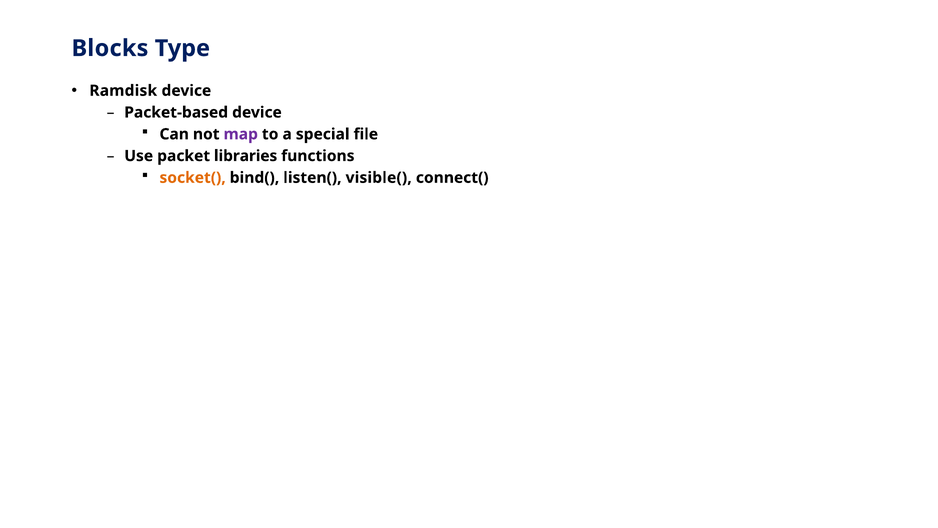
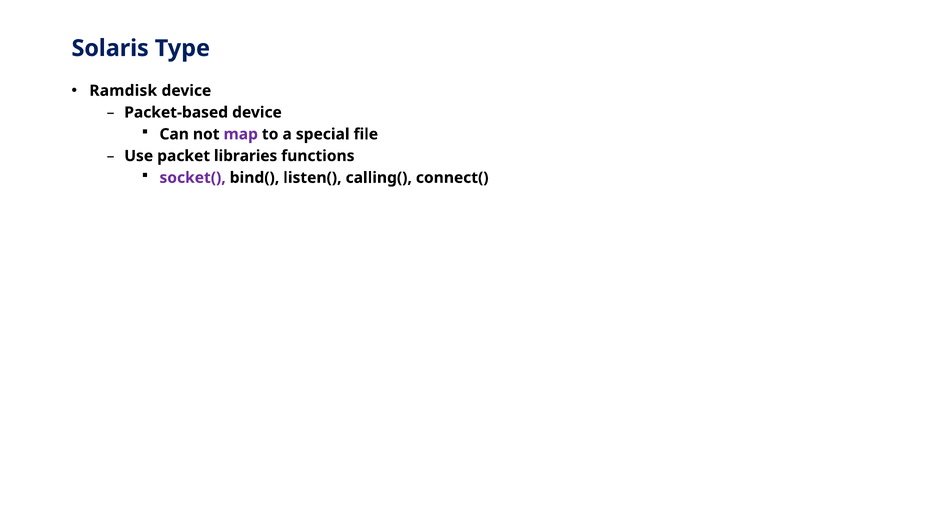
Blocks: Blocks -> Solaris (110, 48)
socket( colour: orange -> purple (193, 178)
visible(: visible( -> calling( (379, 178)
